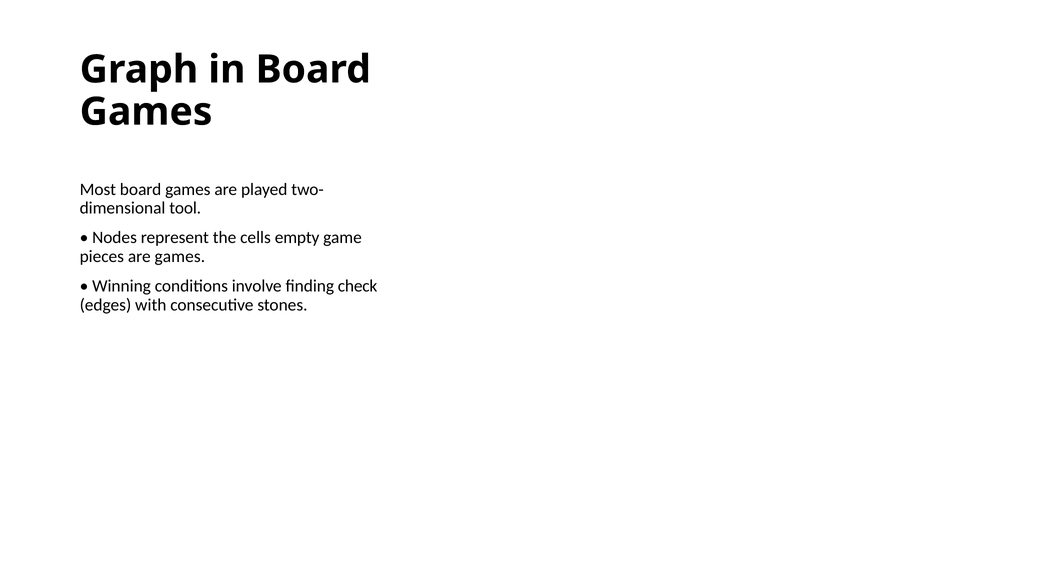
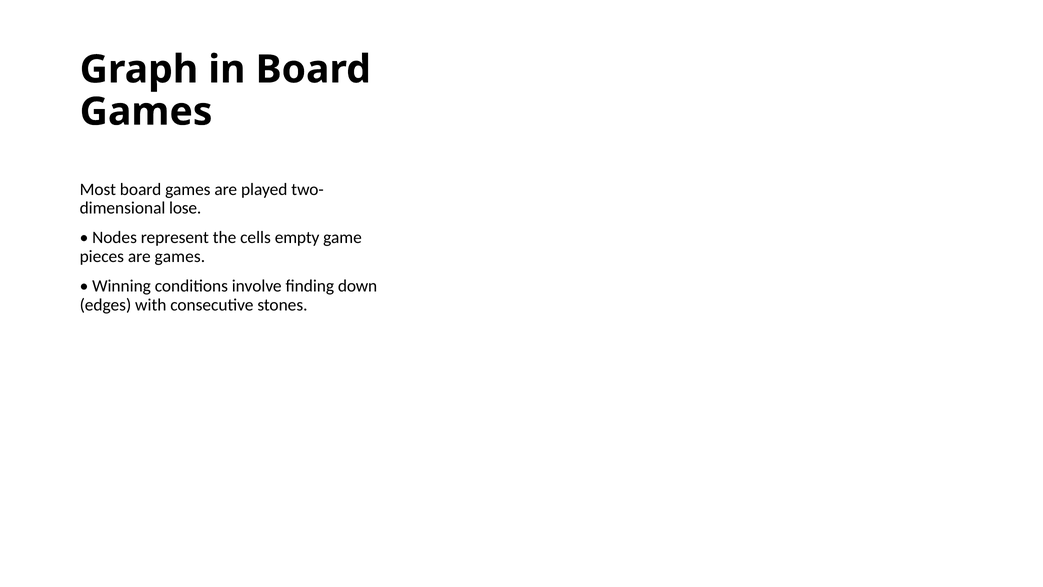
tool: tool -> lose (185, 208)
check: check -> down (358, 286)
